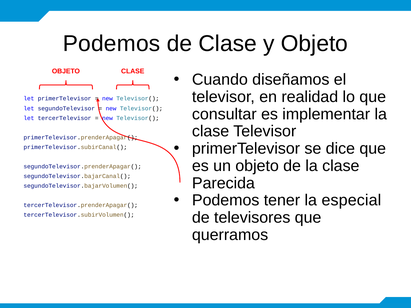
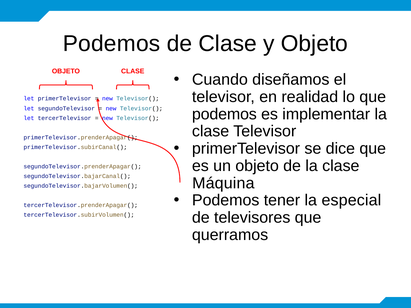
consultar: consultar -> podemos (224, 114)
Parecida: Parecida -> Máquina (223, 183)
